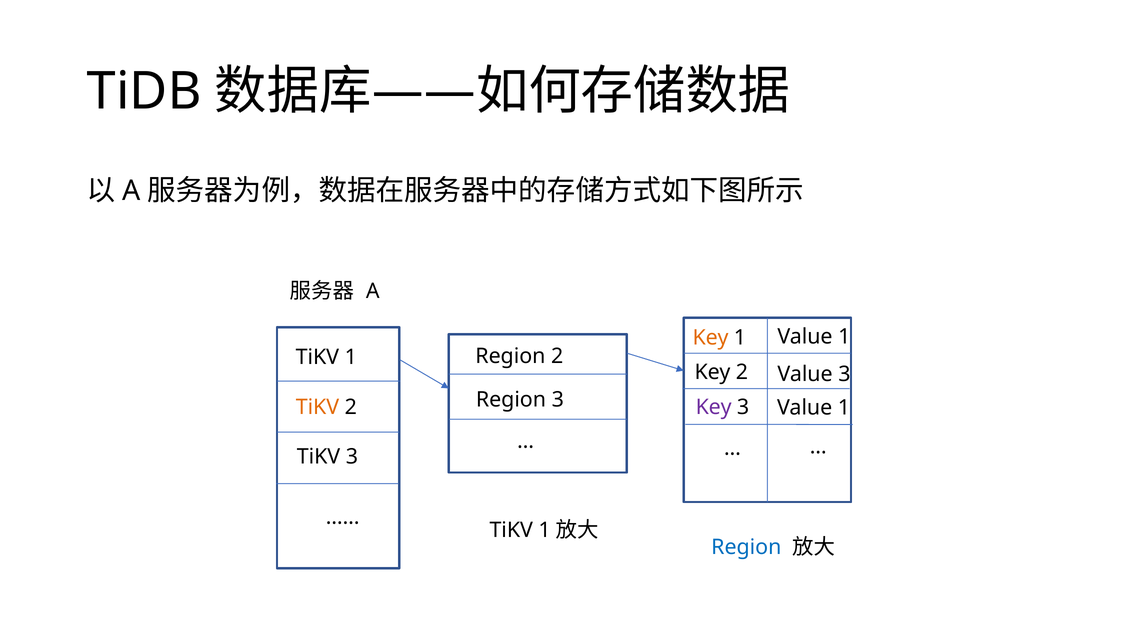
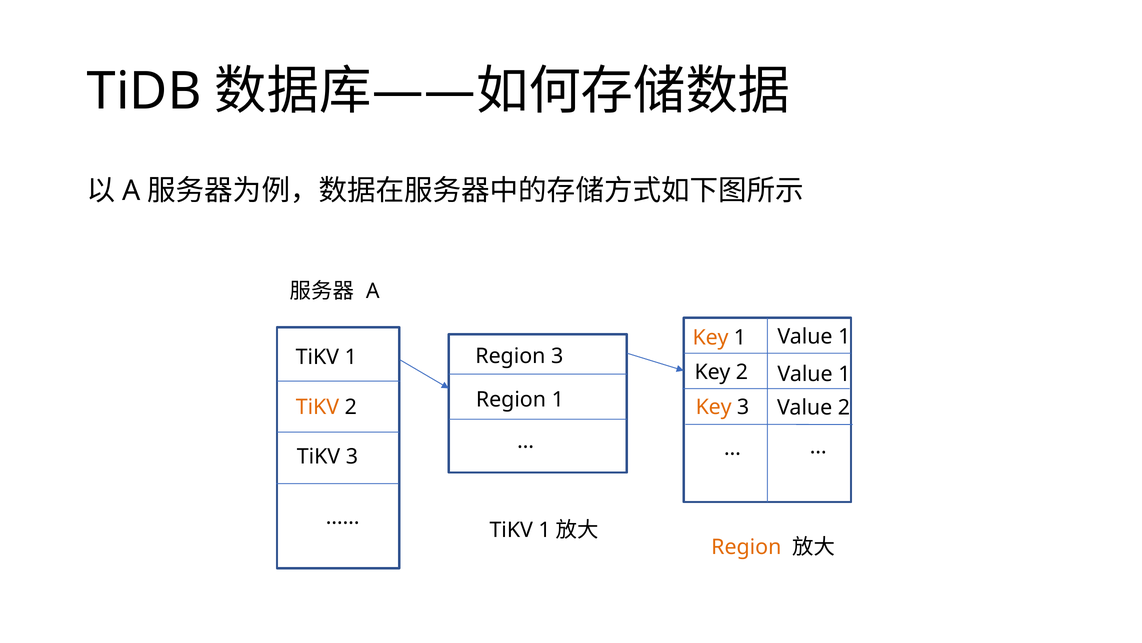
Region 2: 2 -> 3 (557, 356)
3: 3 -> 1 (844, 374)
Region 3: 3 -> 1 (558, 399)
Key colour: purple -> orange (714, 407)
1: 1 -> 2 (844, 407)
Region colour: blue -> orange (746, 547)
